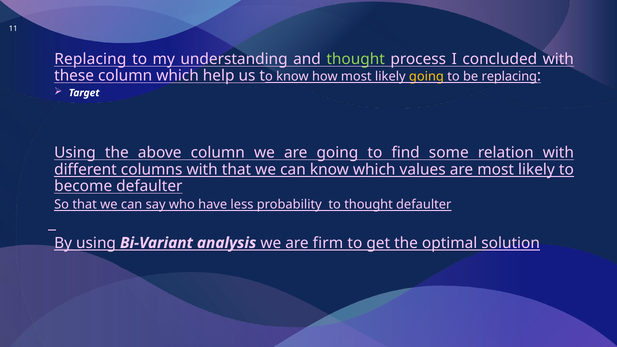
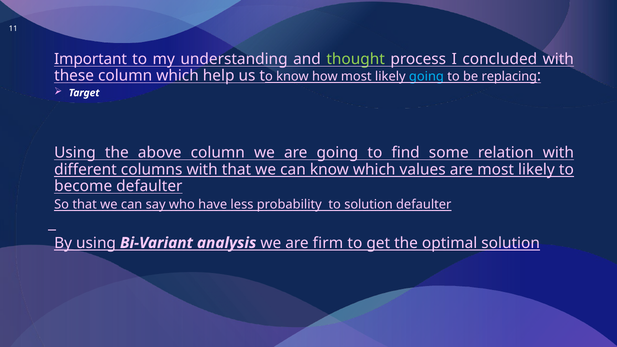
Replacing: Replacing -> Important (91, 59)
going colour: yellow -> light blue (426, 77)
to thought: thought -> solution (369, 205)
